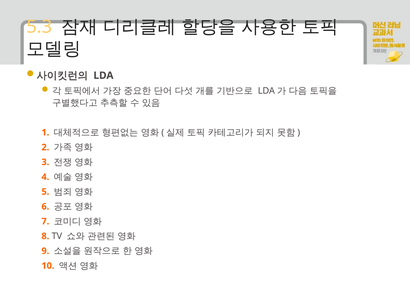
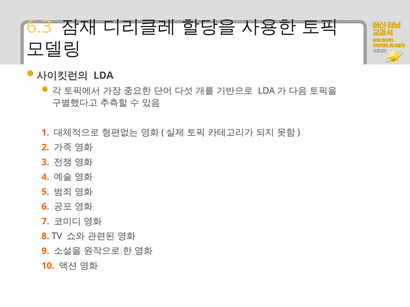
5.3: 5.3 -> 6.3 (39, 27)
